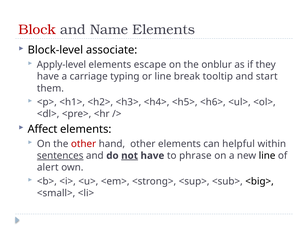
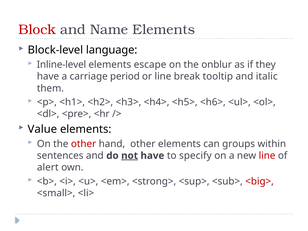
associate: associate -> language (112, 50)
Apply-level: Apply-level -> Inline-level (61, 65)
typing: typing -> period (125, 76)
start: start -> italic (267, 76)
Affect: Affect -> Value (42, 129)
helpful: helpful -> groups (239, 144)
sentences underline: present -> none (60, 156)
phrase: phrase -> specify (195, 156)
line colour: black -> red (267, 156)
<big> colour: black -> red (260, 181)
